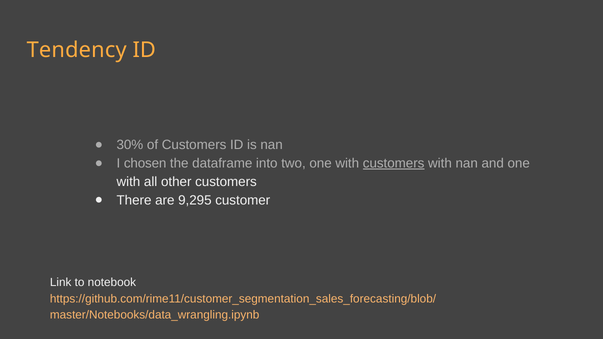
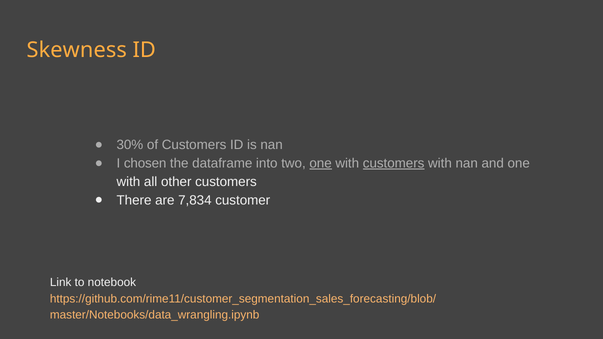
Tendency: Tendency -> Skewness (77, 50)
one underline: none -> present (321, 163)
9,295: 9,295 -> 7,834 (195, 200)
